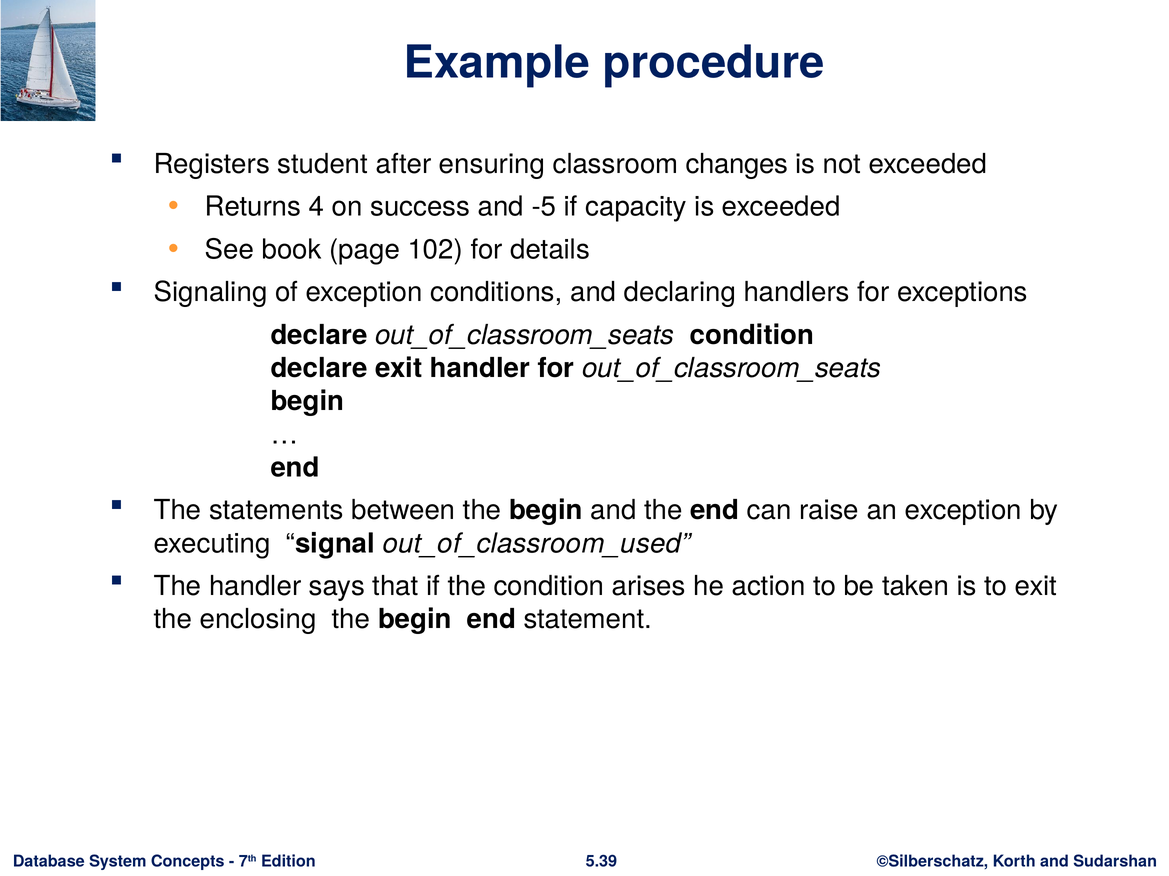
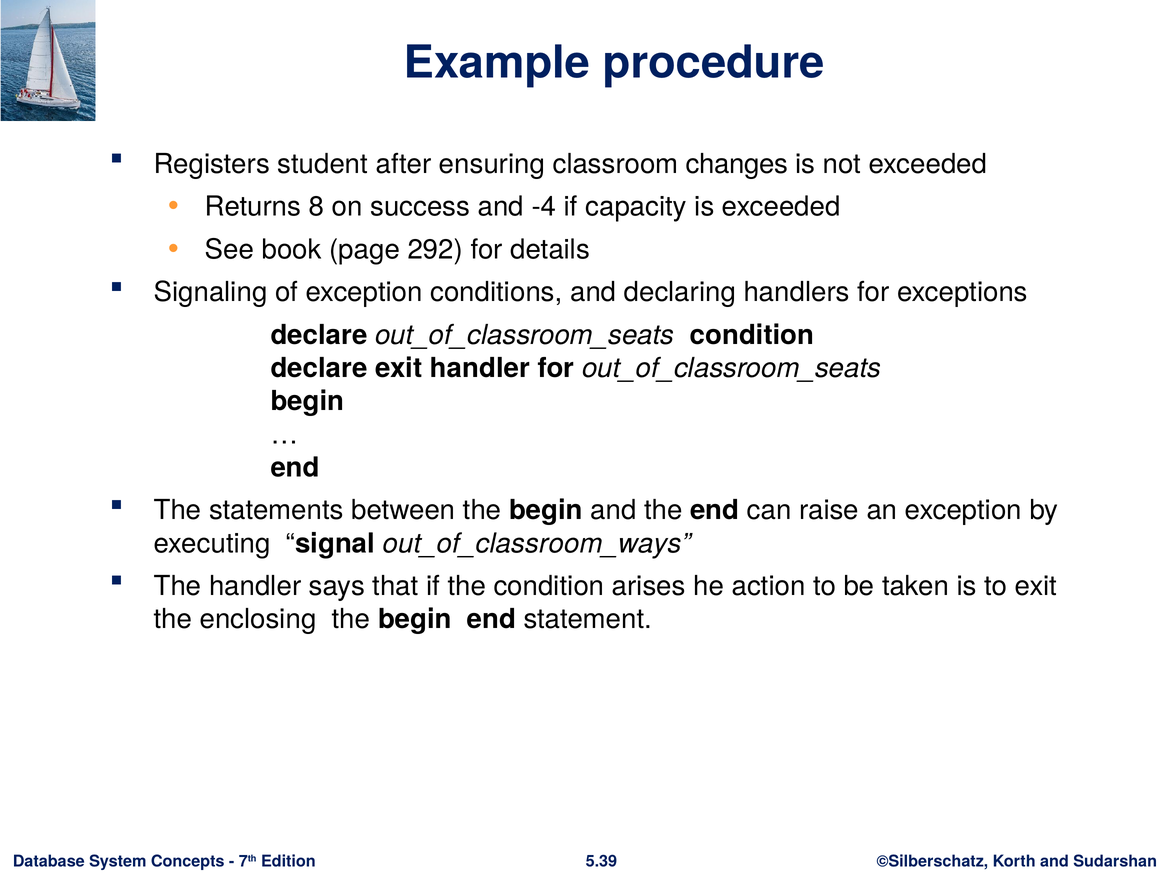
4: 4 -> 8 (316, 207)
-5: -5 -> -4 (544, 207)
102: 102 -> 292 (435, 250)
out_of_classroom_used: out_of_classroom_used -> out_of_classroom_ways (537, 544)
